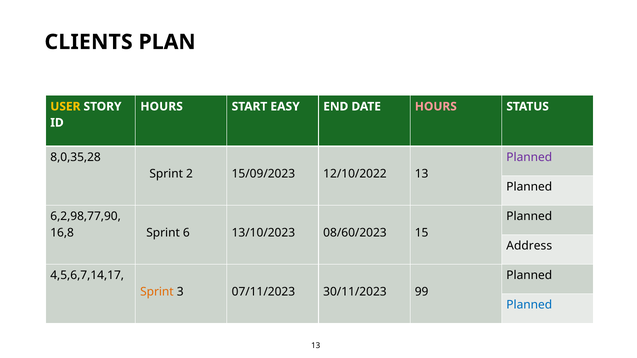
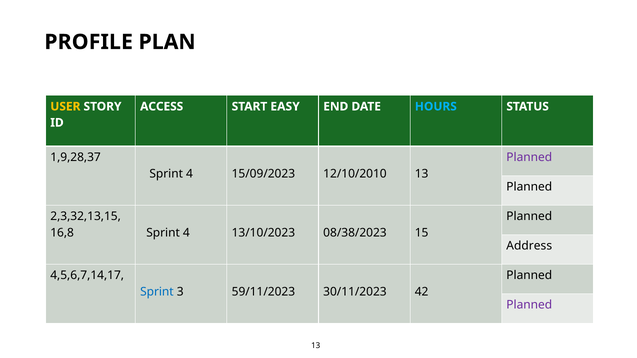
CLIENTS: CLIENTS -> PROFILE (89, 42)
HOURS: HOURS -> ACCESS (162, 107)
HOURS colour: pink -> light blue (436, 107)
8,0,35,28: 8,0,35,28 -> 1,9,28,37 (76, 158)
2: 2 -> 4 (190, 174)
12/10/2022: 12/10/2022 -> 12/10/2010 (355, 174)
6,2,98,77,90: 6,2,98,77,90 -> 2,3,32,13,15 (86, 217)
16,8 Sprint 6: 6 -> 4 (186, 233)
08/60/2023: 08/60/2023 -> 08/38/2023 (355, 233)
Sprint colour: orange -> blue (157, 292)
07/11/2023: 07/11/2023 -> 59/11/2023 (263, 292)
99: 99 -> 42 (422, 292)
Planned colour: blue -> purple (529, 305)
